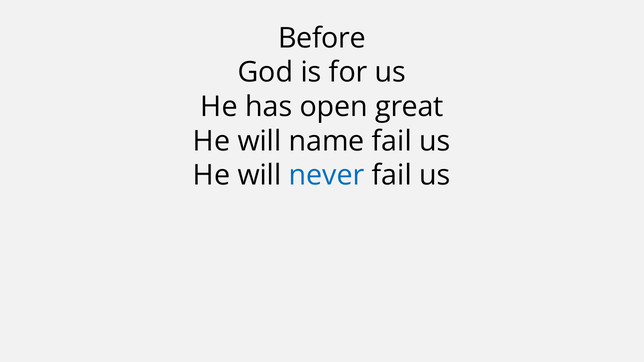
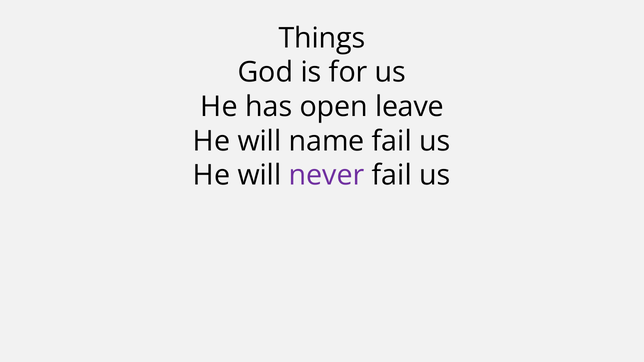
Before: Before -> Things (322, 38)
great: great -> leave (409, 107)
never colour: blue -> purple (327, 176)
